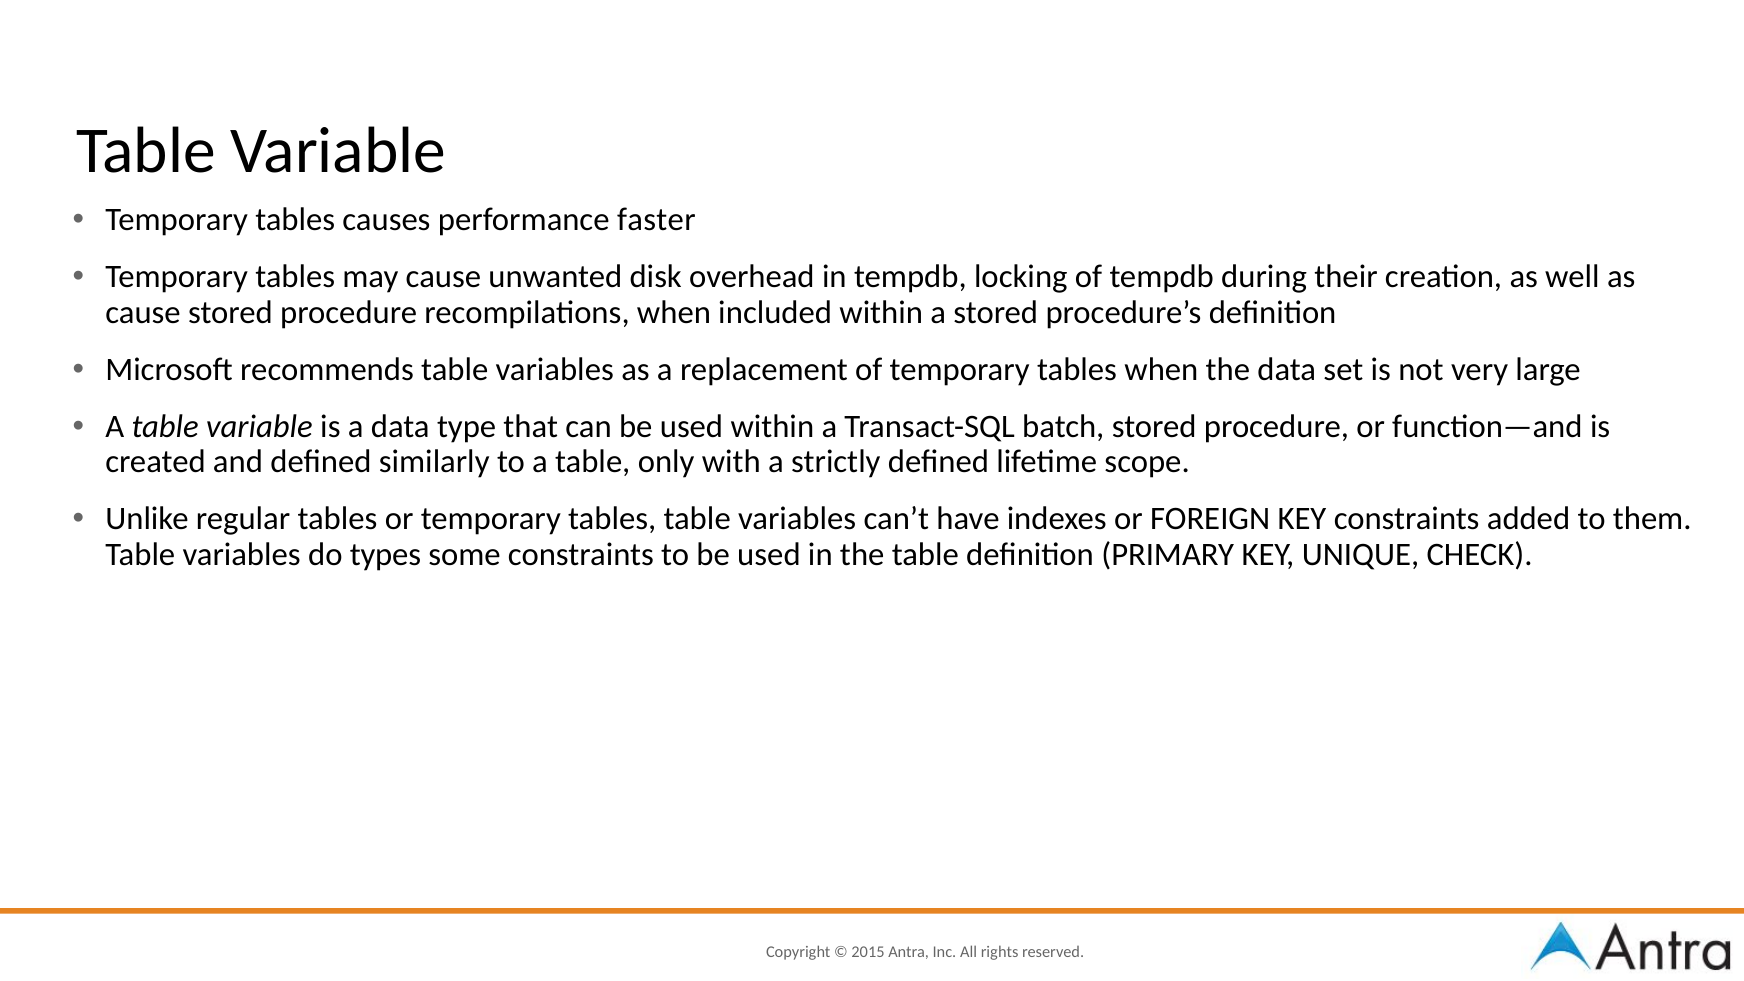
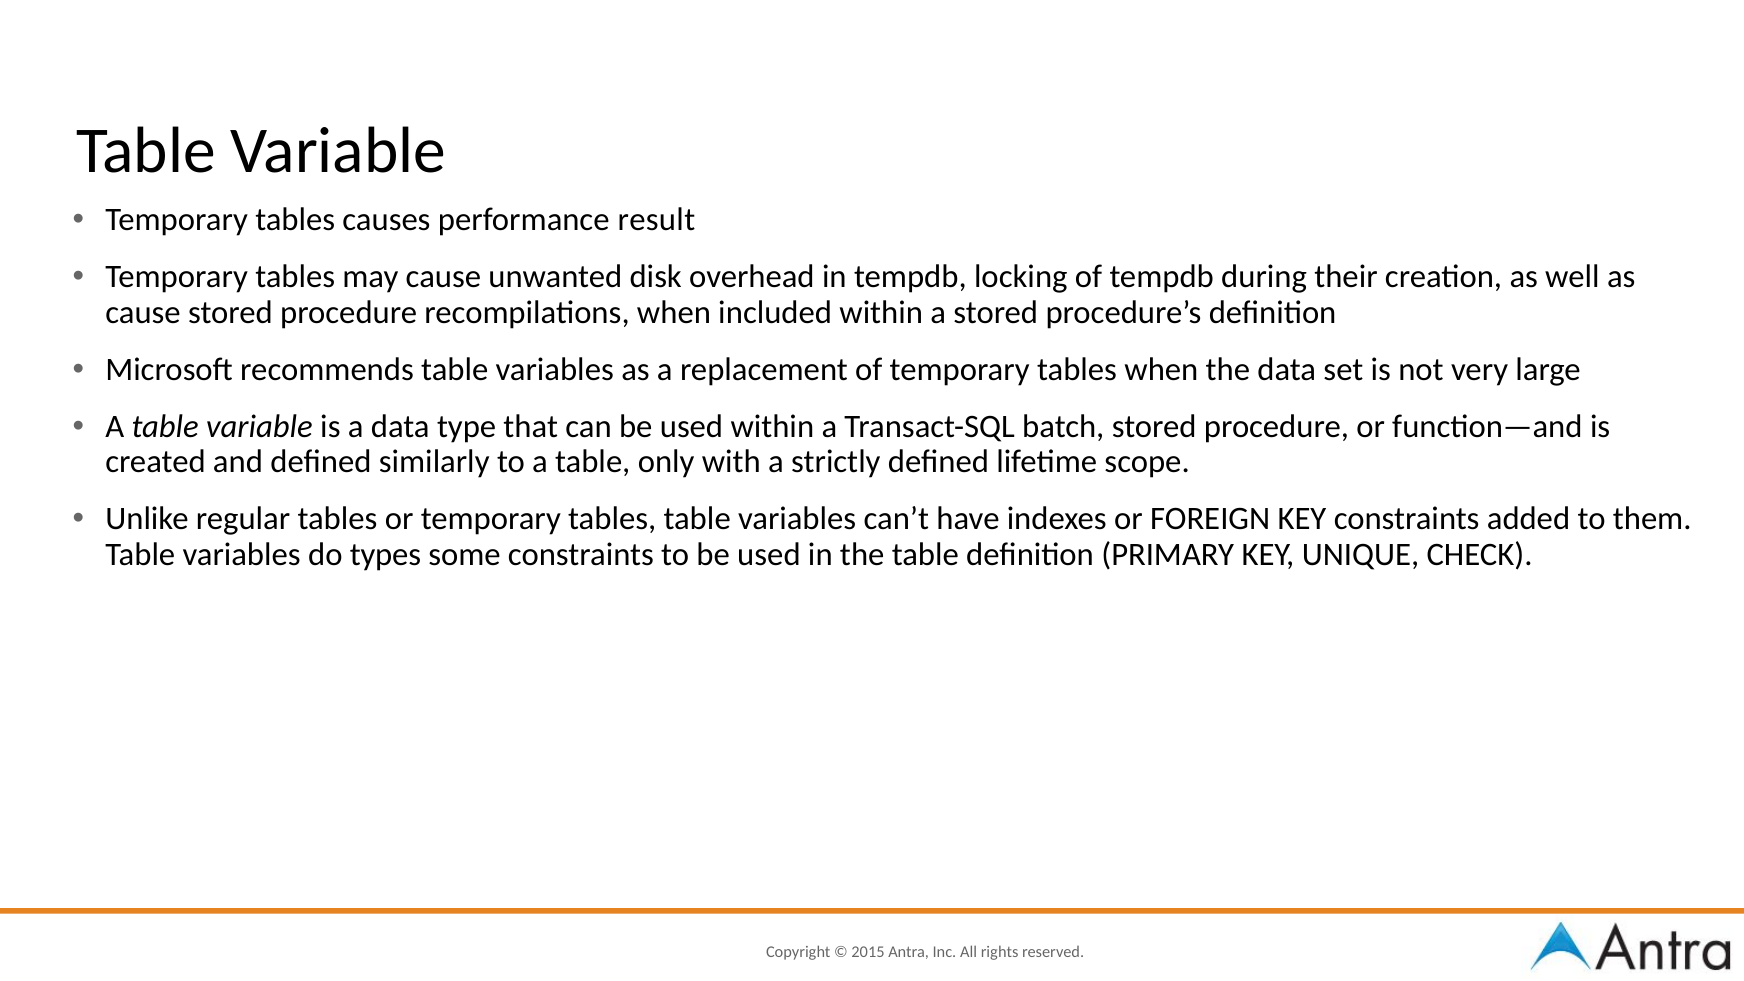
faster: faster -> result (656, 220)
